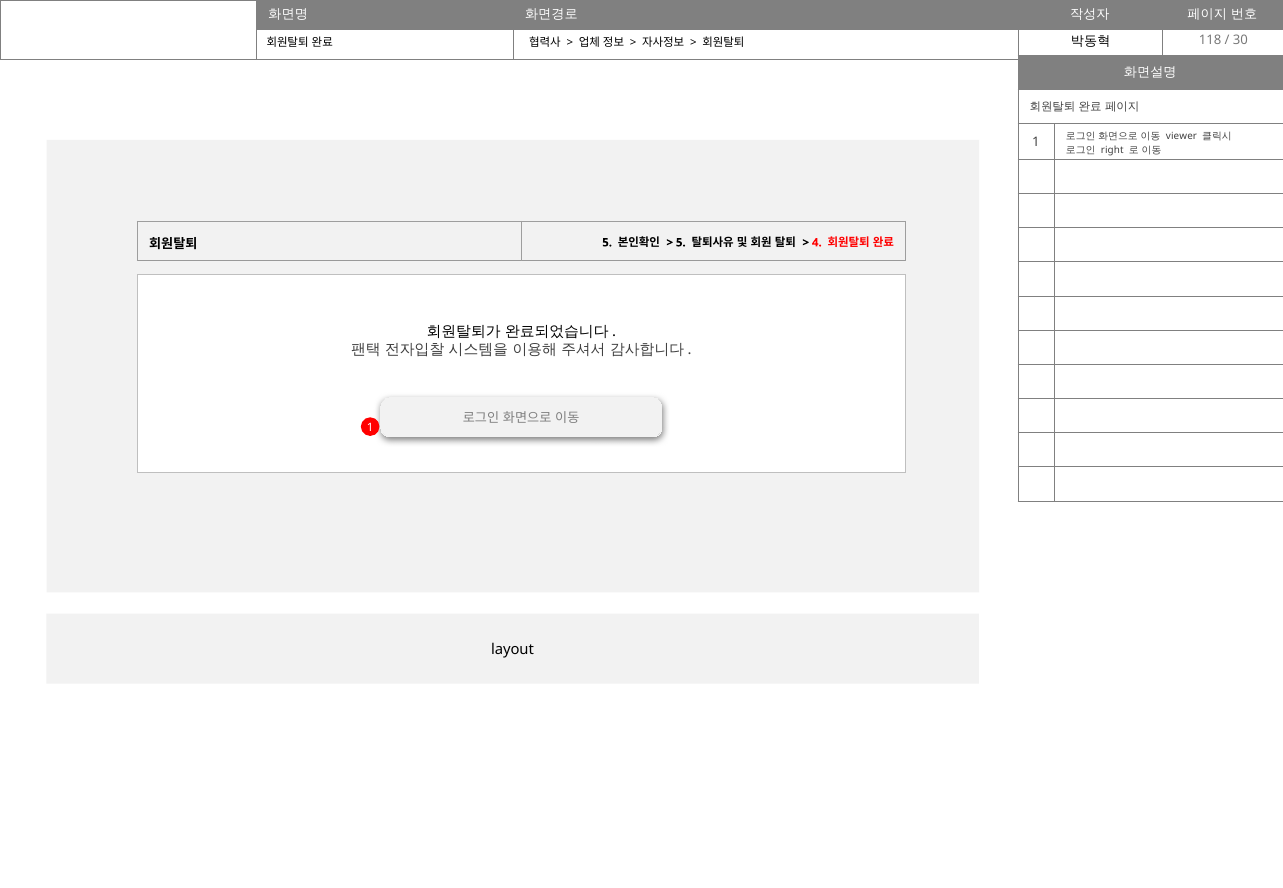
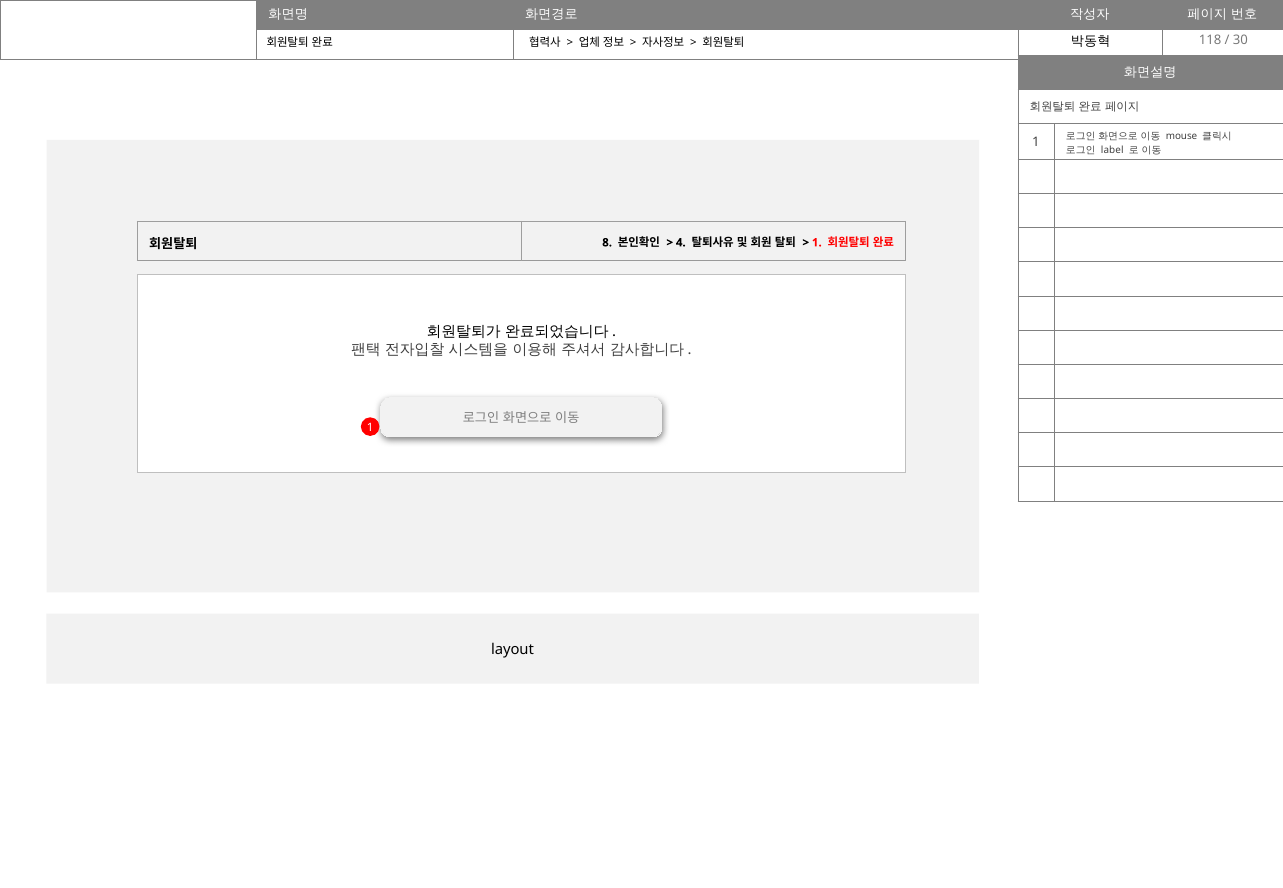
viewer: viewer -> mouse (1182, 137)
right: right -> label (1112, 150)
5: 5 -> 8 (607, 243)
5: 5 -> 4 (681, 243)
4: 4 -> 1 (817, 243)
